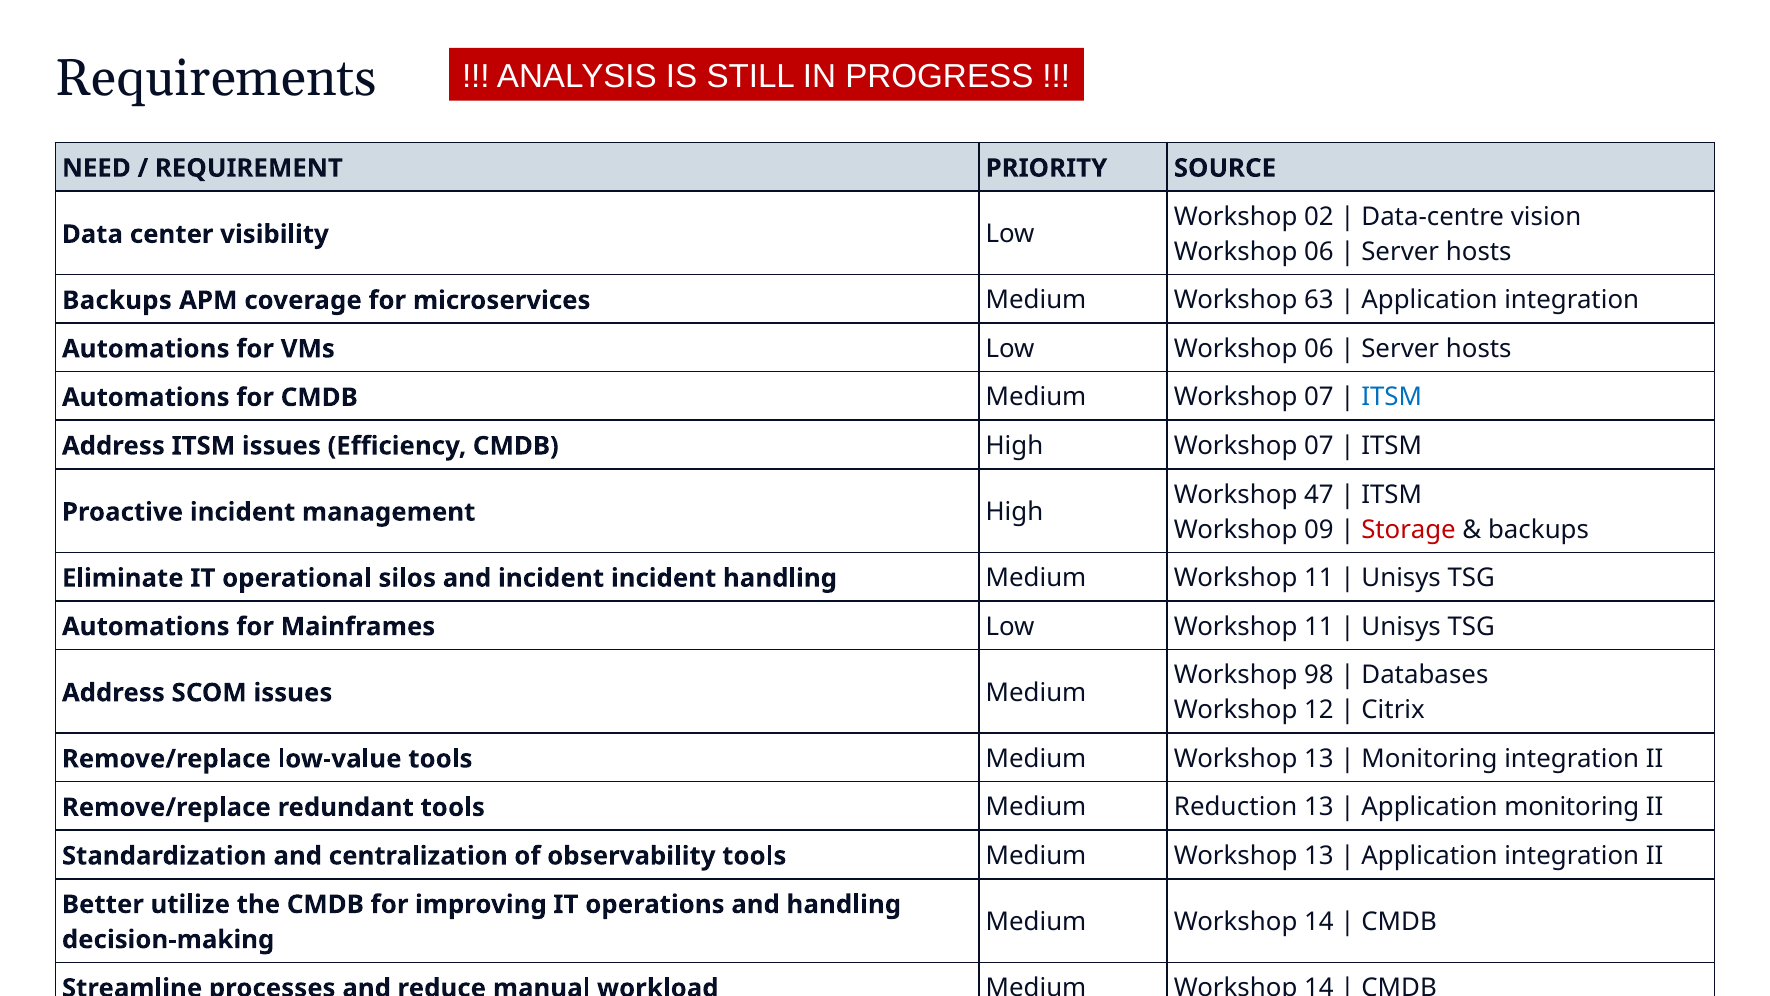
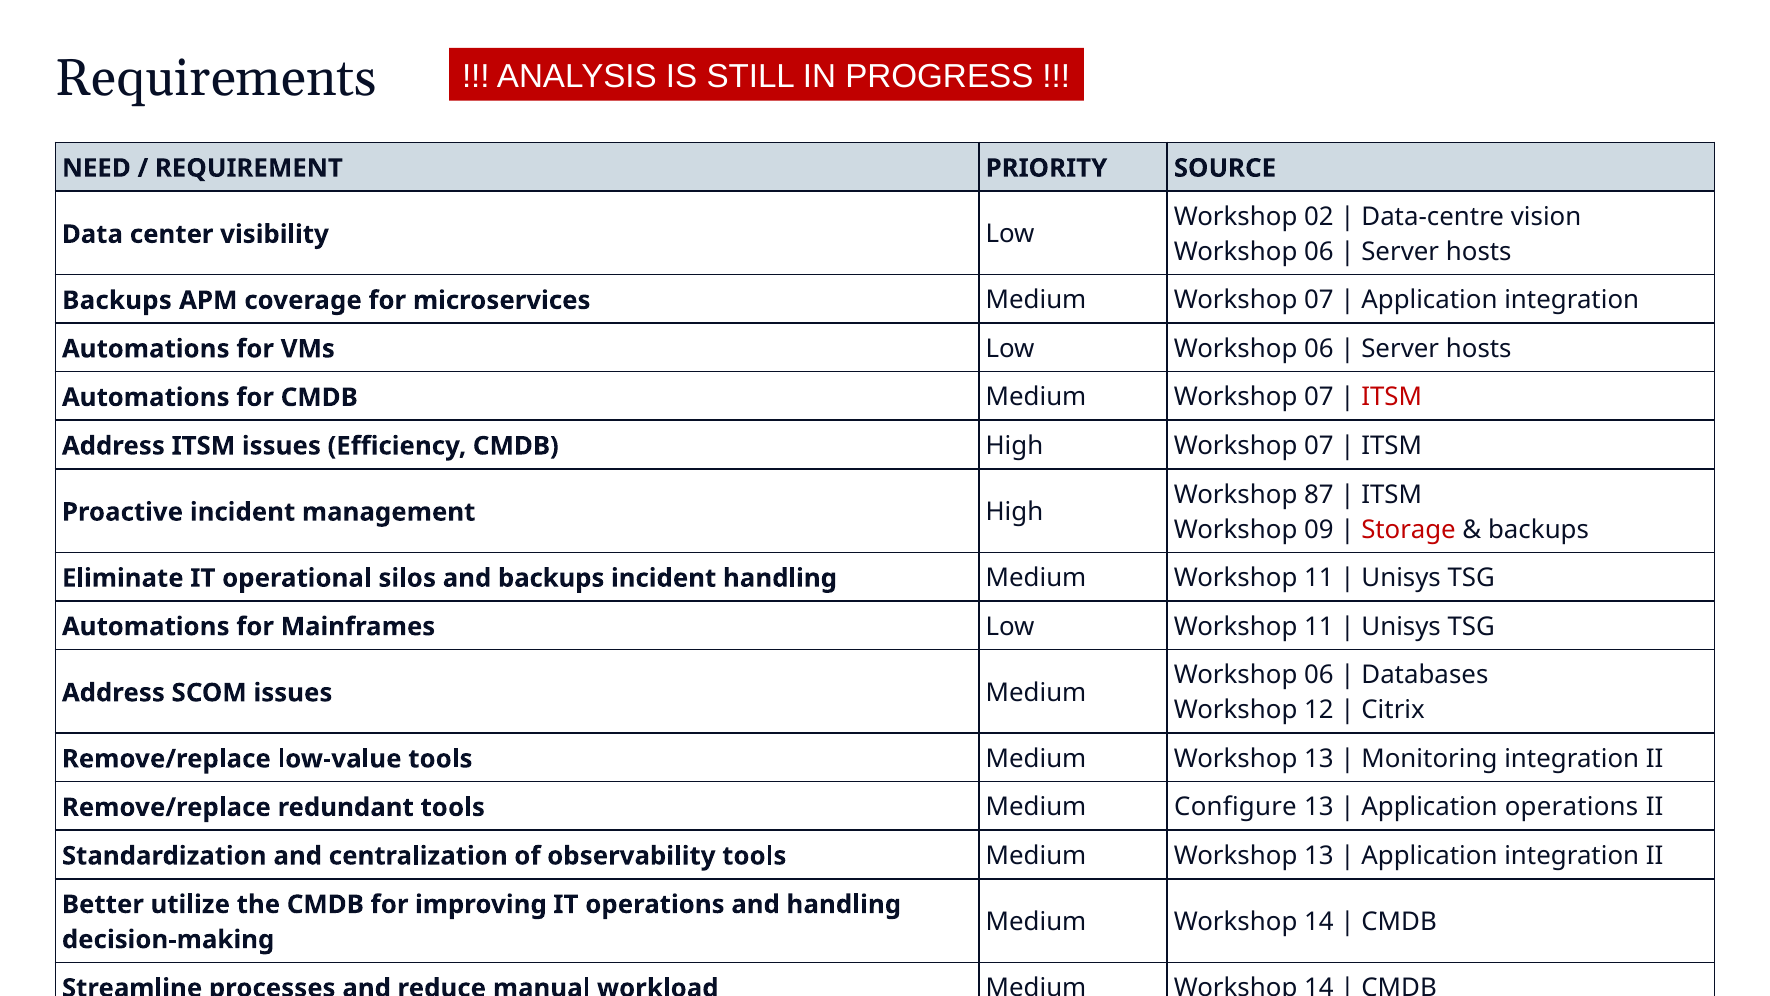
microservices Medium Workshop 63: 63 -> 07 (1319, 300)
ITSM colour: blue -> red (1392, 397)
47: 47 -> 87 (1319, 494)
and incident: incident -> backups (551, 578)
98: 98 -> 06 (1319, 675)
Reduction: Reduction -> Configure (1235, 807)
Application monitoring: monitoring -> operations (1572, 807)
